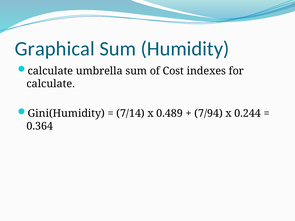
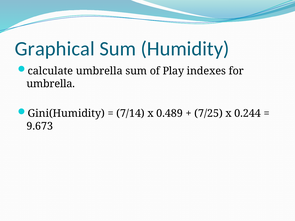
Cost: Cost -> Play (173, 71)
calculate: calculate -> umbrella (51, 84)
7/94: 7/94 -> 7/25 (209, 114)
0.364: 0.364 -> 9.673 (40, 126)
